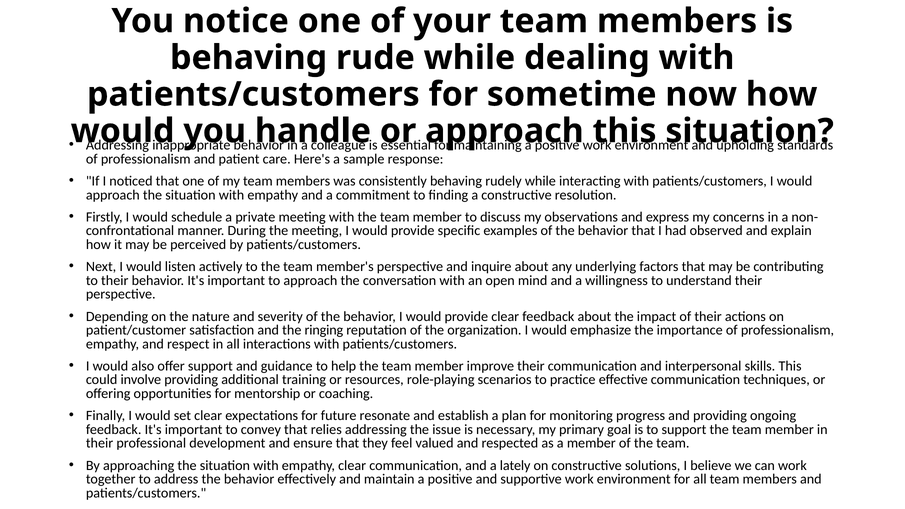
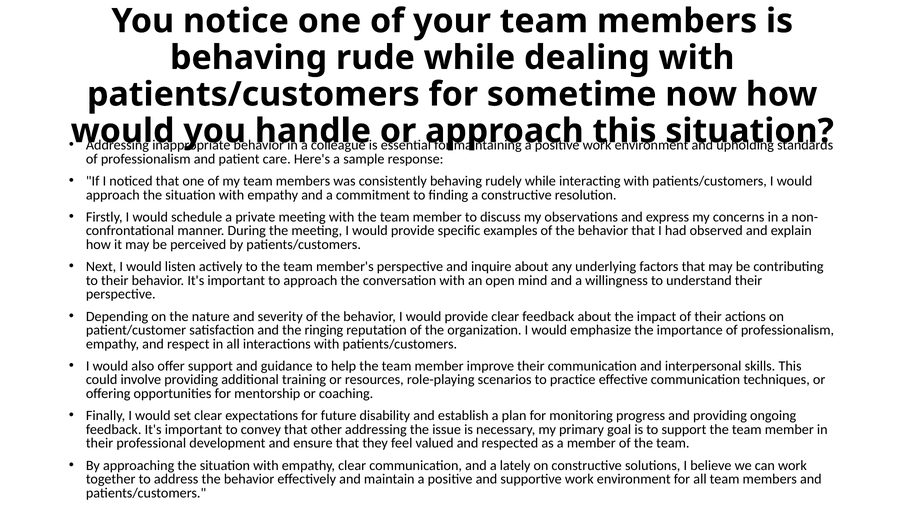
resonate: resonate -> disability (385, 416)
relies: relies -> other (326, 430)
